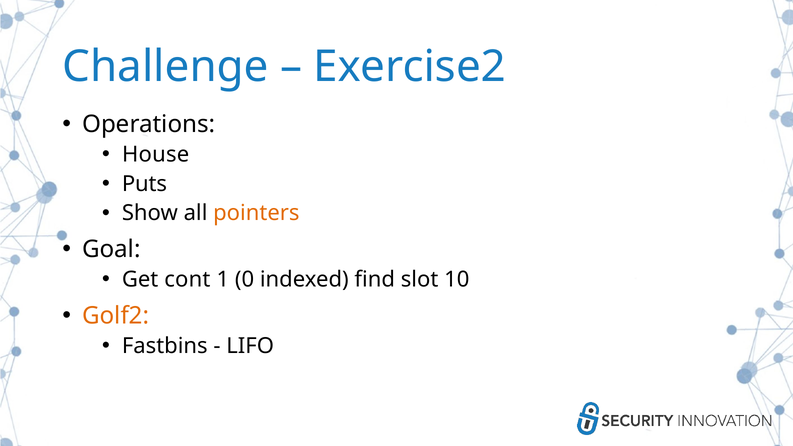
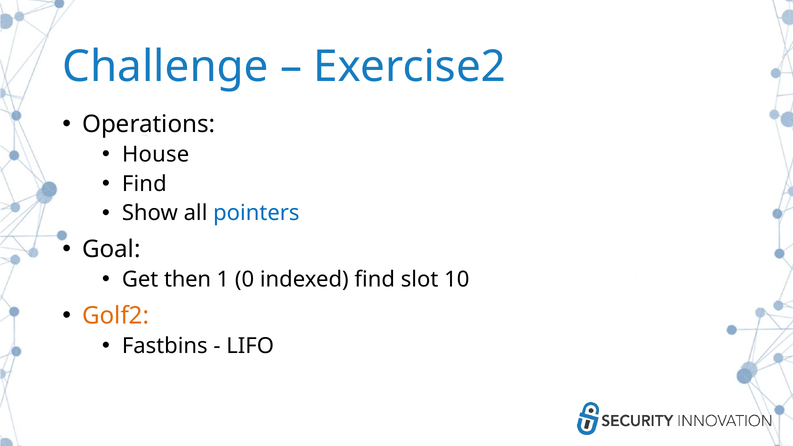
Puts: Puts -> Find (144, 184)
pointers colour: orange -> blue (256, 213)
cont: cont -> then (188, 280)
